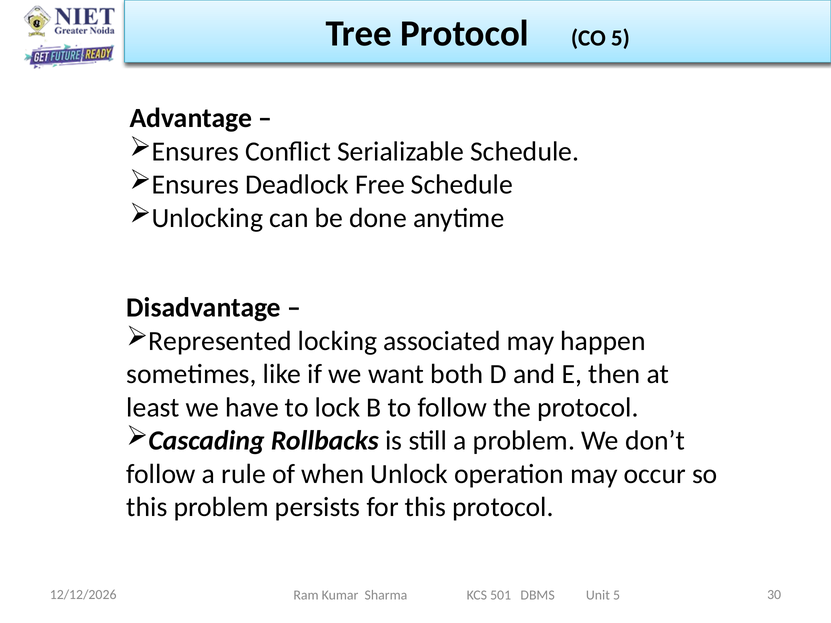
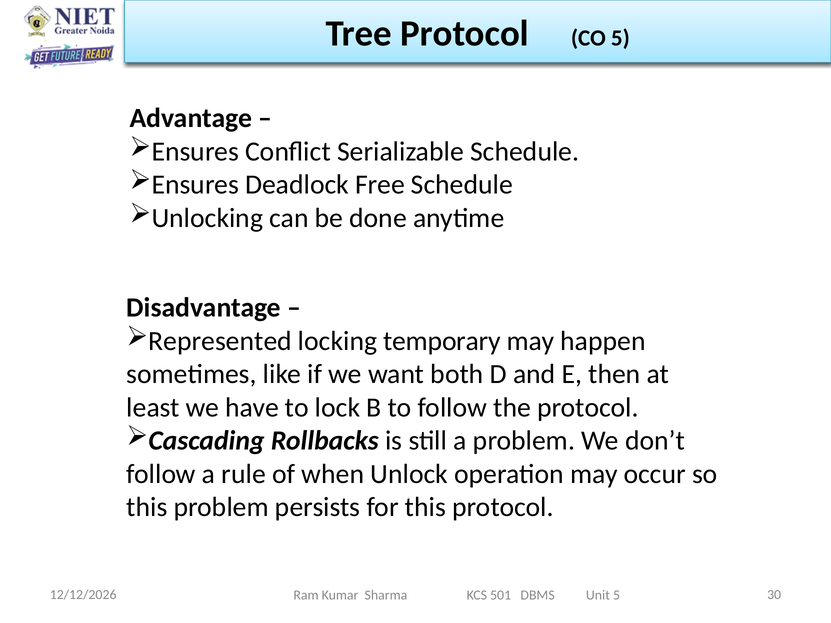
associated: associated -> temporary (442, 341)
